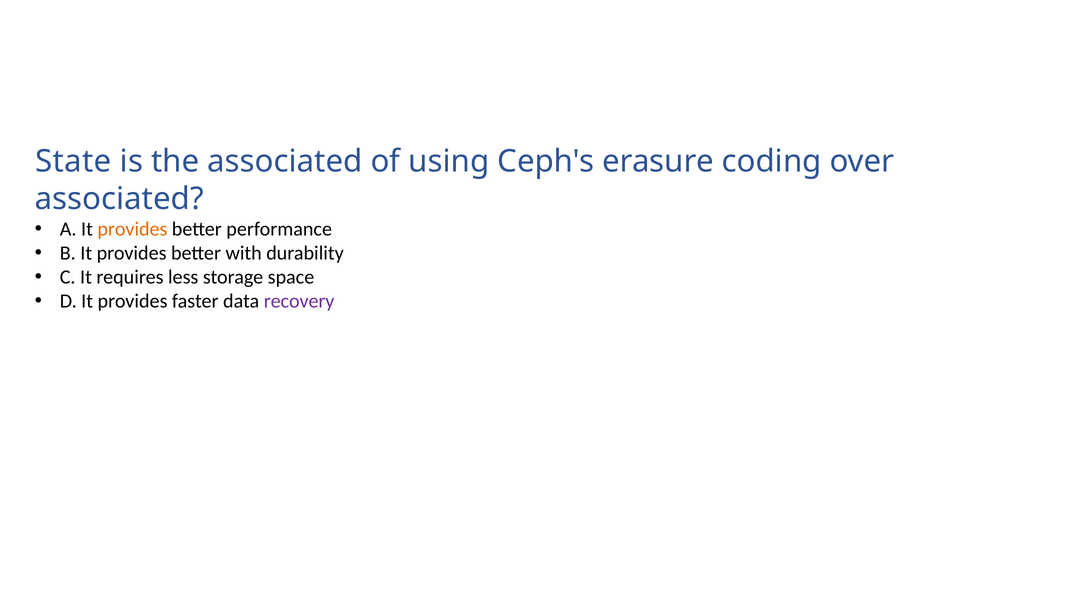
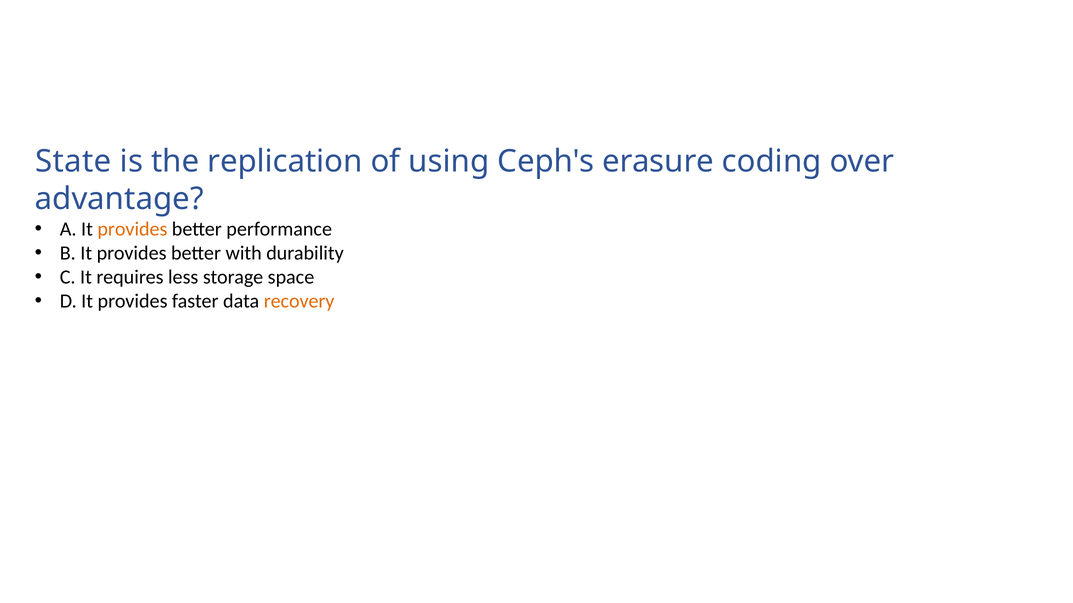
the associated: associated -> replication (285, 162)
associated: associated -> advantage (119, 199)
recovery colour: purple -> orange (299, 302)
